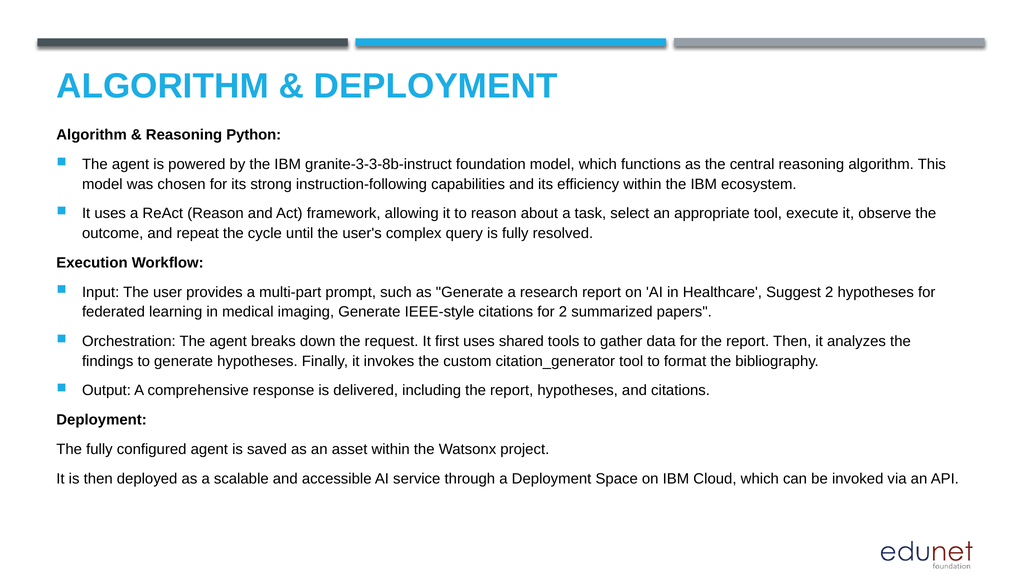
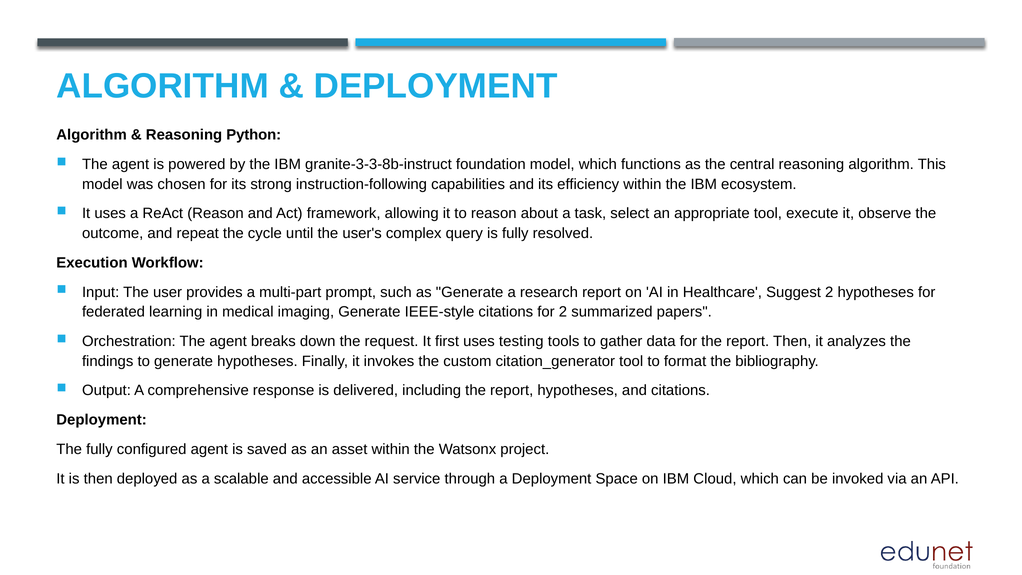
shared: shared -> testing (521, 341)
